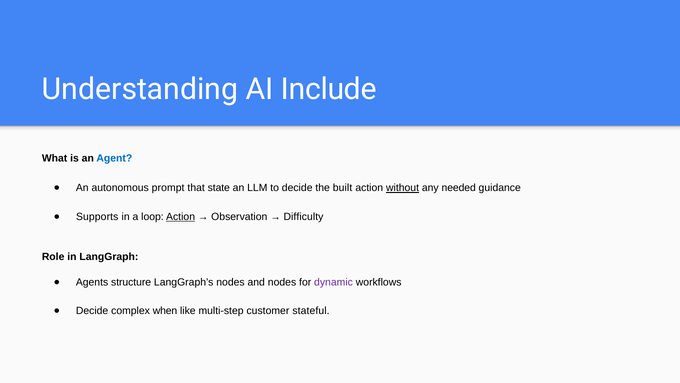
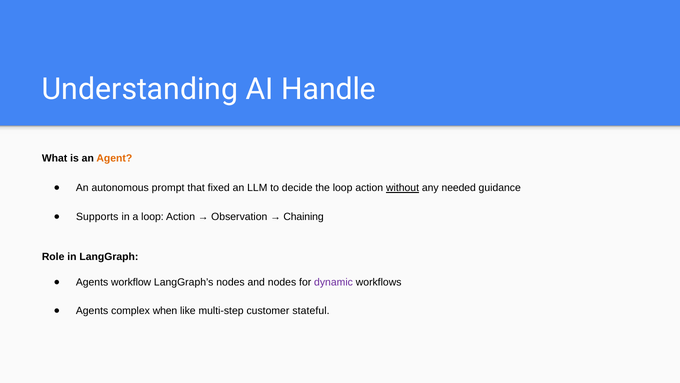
Include: Include -> Handle (329, 89)
Agent colour: blue -> orange (114, 158)
state: state -> fixed (219, 188)
the built: built -> loop (343, 188)
Action underline: present -> none (181, 216)
Difficulty: Difficulty -> Chaining (304, 216)
structure: structure -> workflow (131, 282)
Decide: Decide -> Agents (92, 311)
